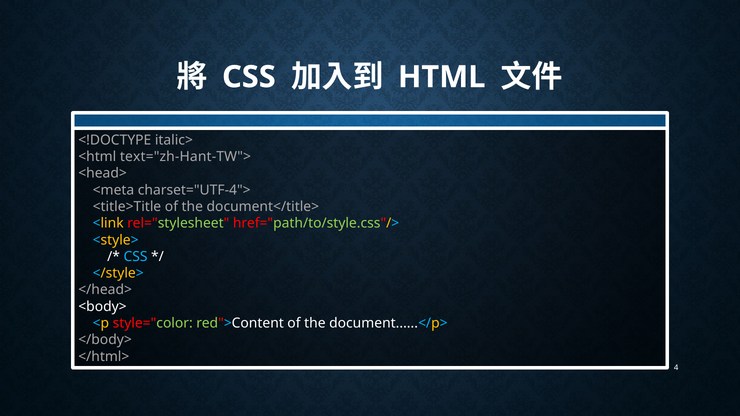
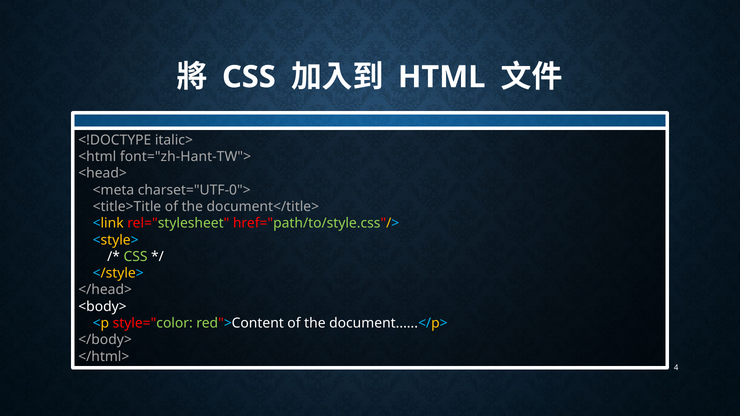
text="zh-Hant-TW">: text="zh-Hant-TW"> -> font="zh-Hant-TW"> (186, 157)
charset="UTF-4">: charset="UTF-4"> -> charset="UTF-0"> (194, 190)
CSS colour: light blue -> light green (136, 257)
